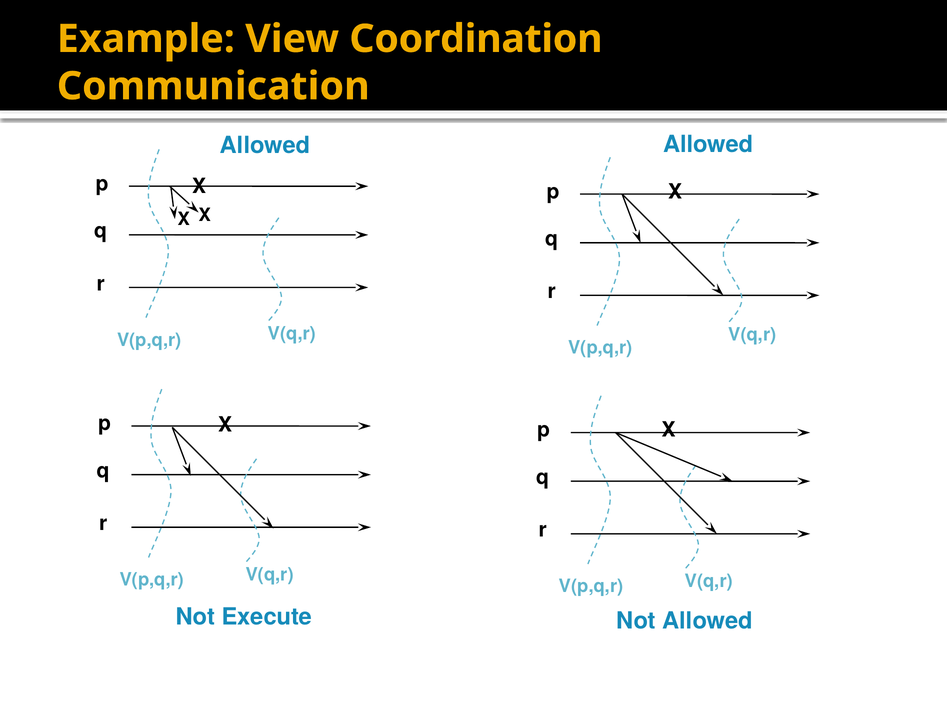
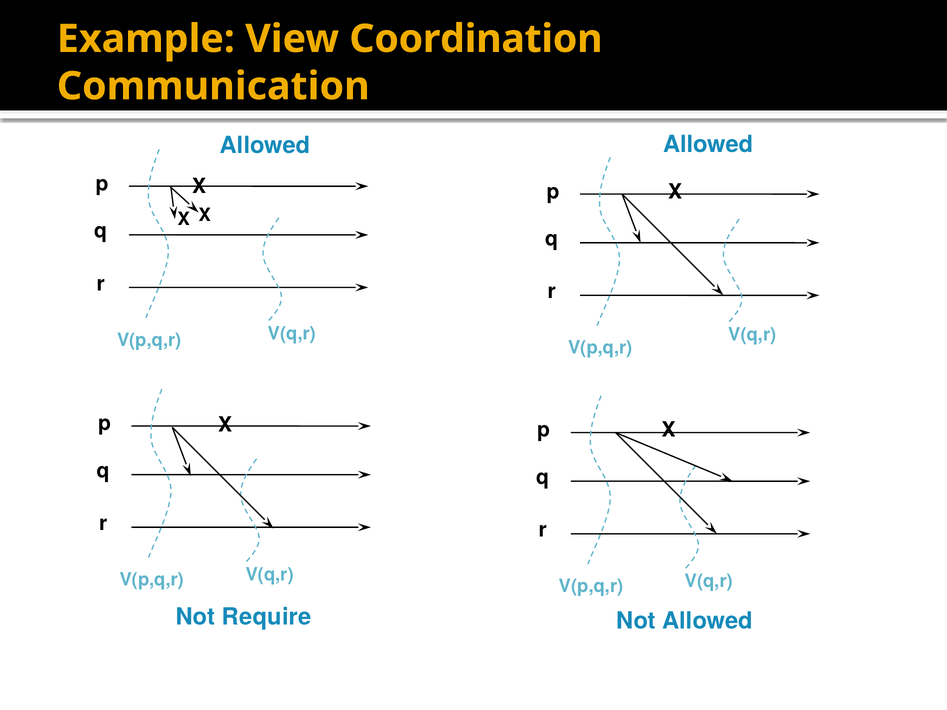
Execute: Execute -> Require (267, 617)
